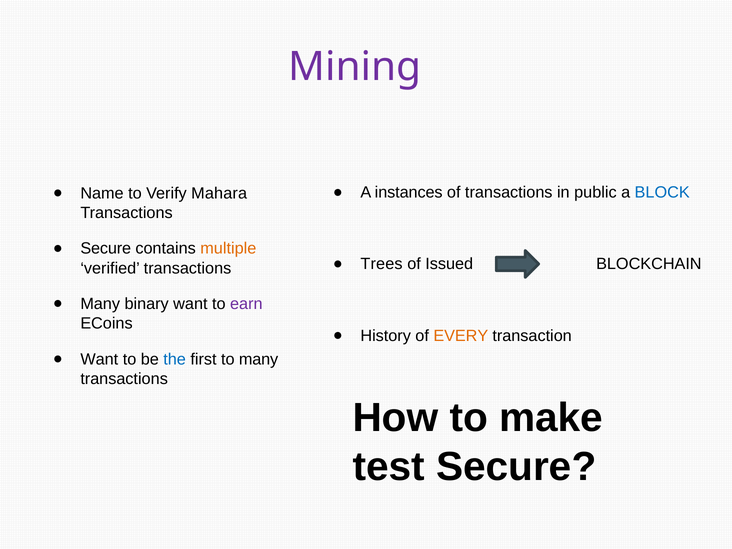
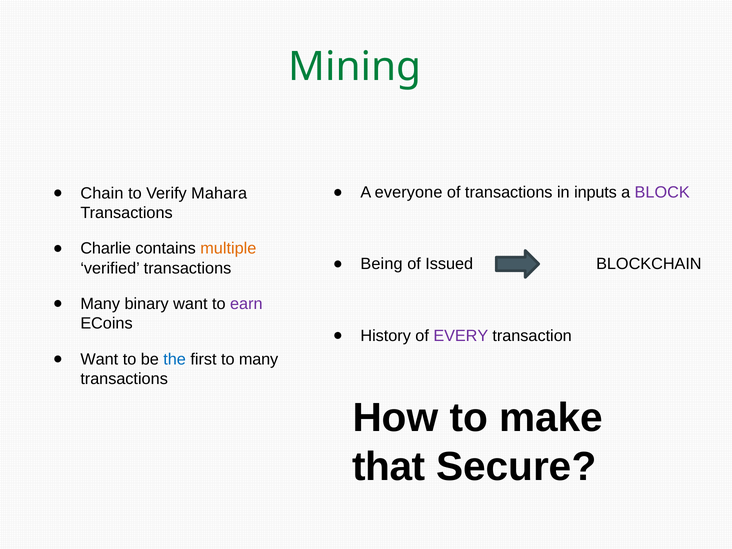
Mining colour: purple -> green (355, 67)
instances: instances -> everyone (409, 193)
public: public -> inputs (596, 193)
BLOCK colour: blue -> purple (662, 193)
Name: Name -> Chain (102, 193)
Secure: Secure -> Charlie (106, 249)
Trees: Trees -> Being (382, 264)
EVERY colour: orange -> purple (461, 336)
test: test -> that (389, 467)
